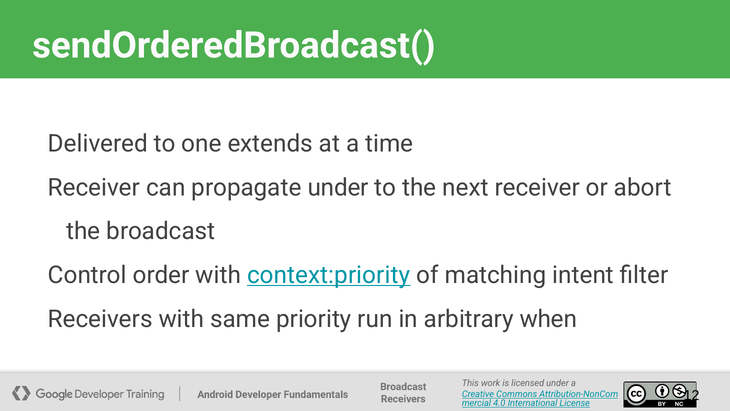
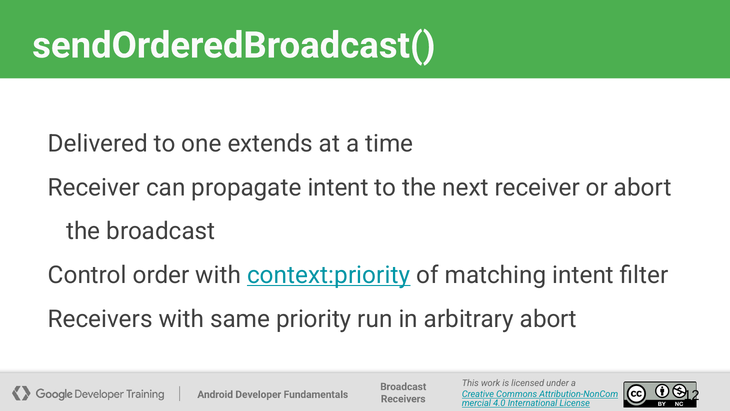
propagate under: under -> intent (338, 187)
arbitrary when: when -> abort (548, 319)
